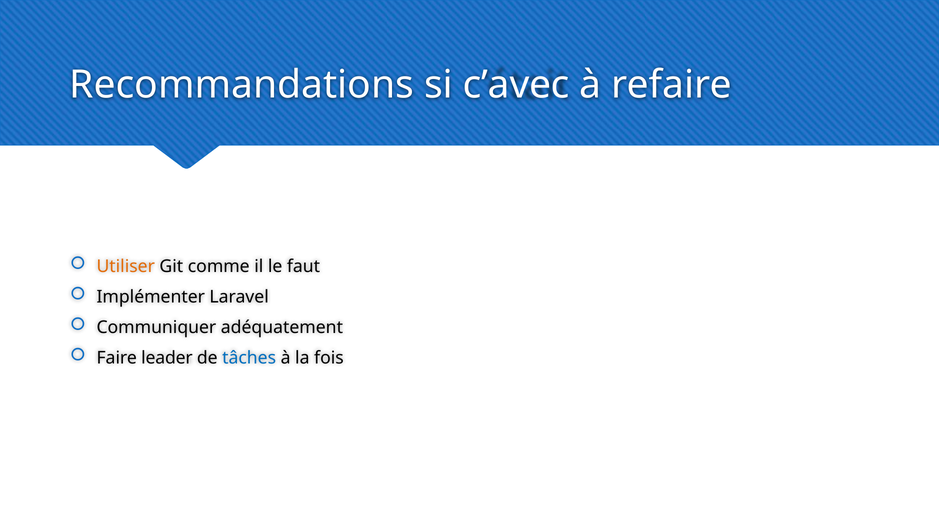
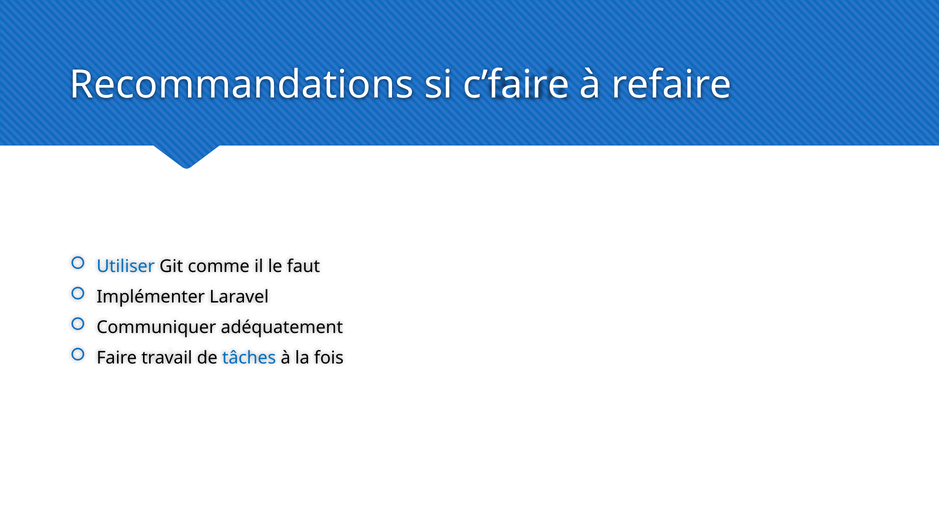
c’avec: c’avec -> c’faire (516, 85)
Utiliser colour: orange -> blue (126, 267)
leader: leader -> travail (167, 358)
